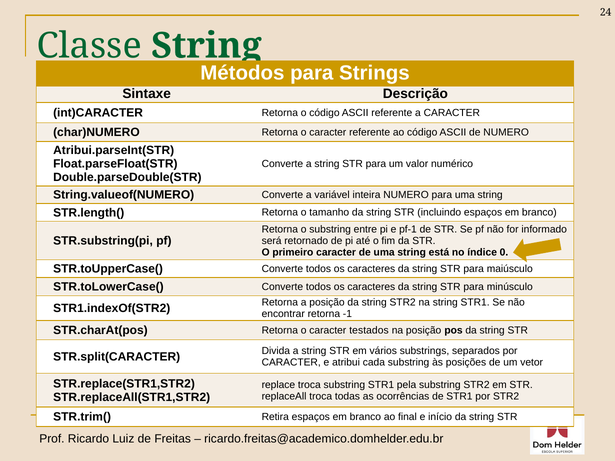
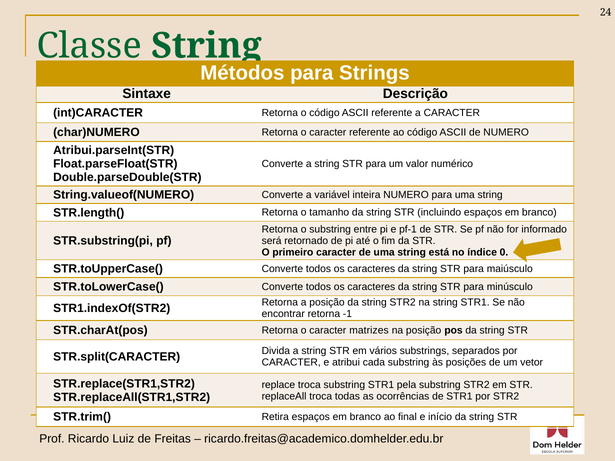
testados: testados -> matrizes (369, 330)
